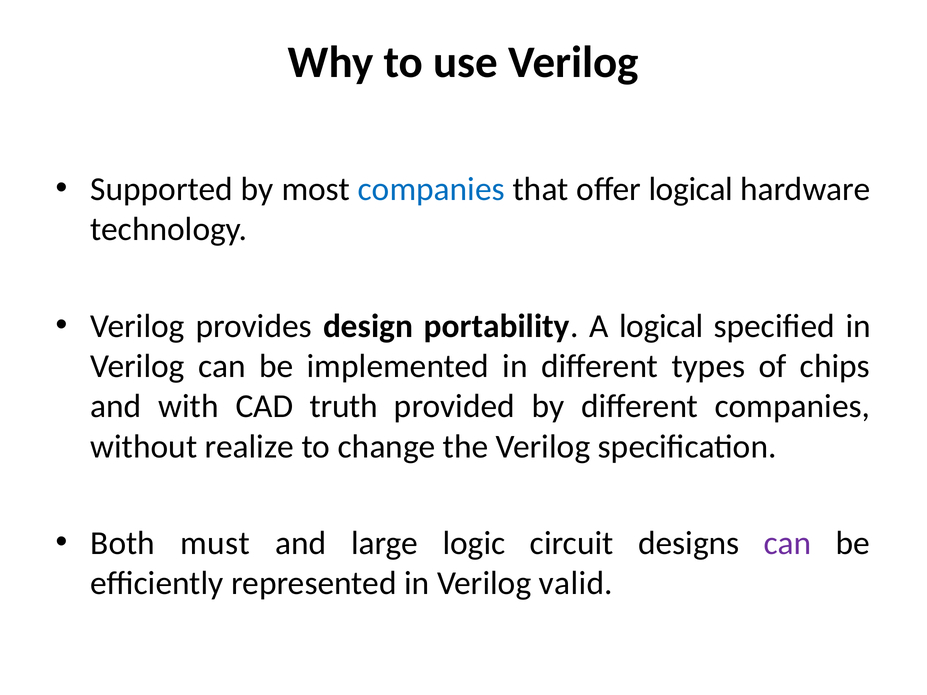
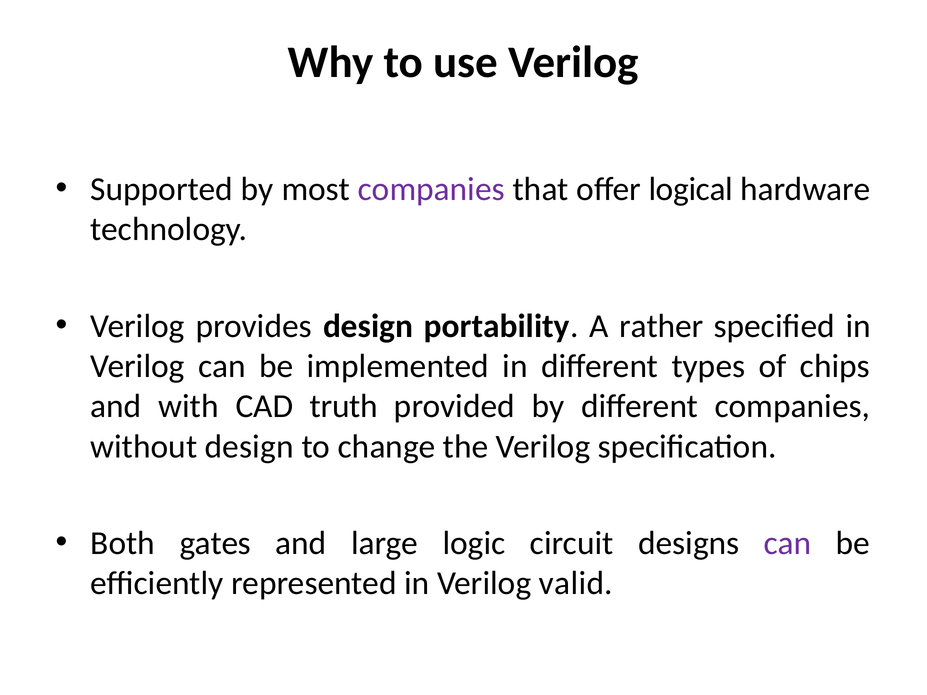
companies colour: blue -> purple (431, 189)
A logical: logical -> rather (661, 326)
without realize: realize -> design (249, 447)
must: must -> gates (215, 543)
